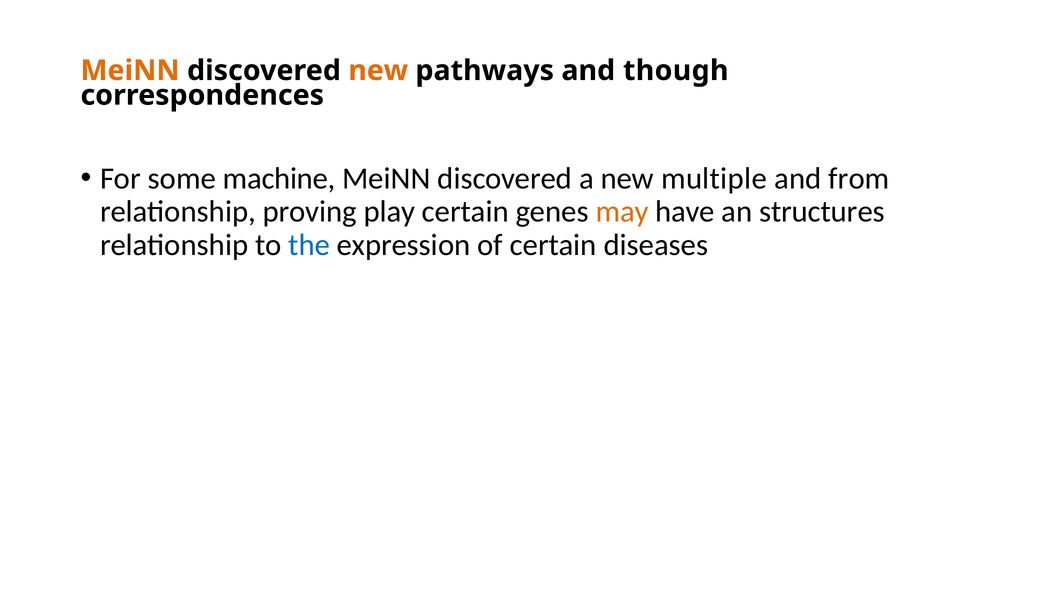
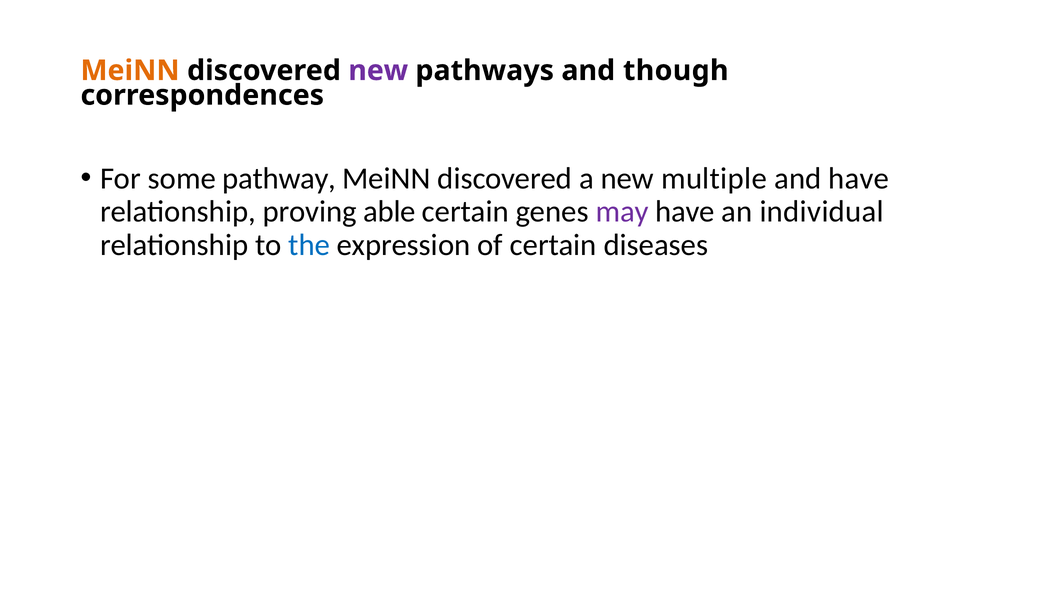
new colour: orange -> purple (378, 71)
machine: machine -> pathway (279, 179)
and from: from -> have (859, 179)
play: play -> able (390, 212)
may colour: orange -> purple (622, 212)
structures: structures -> individual (822, 212)
